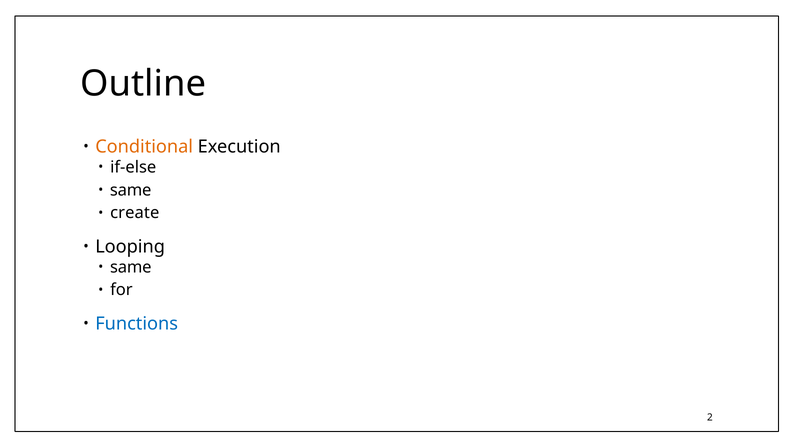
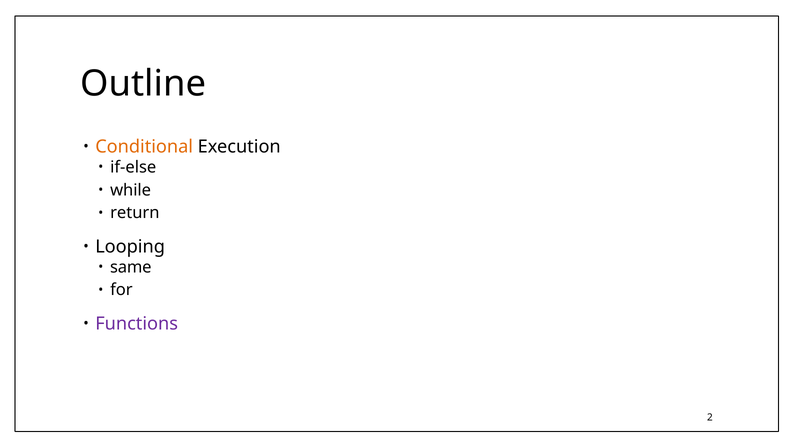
same: same -> while (131, 190)
create: create -> return (135, 213)
Functions colour: blue -> purple (137, 323)
